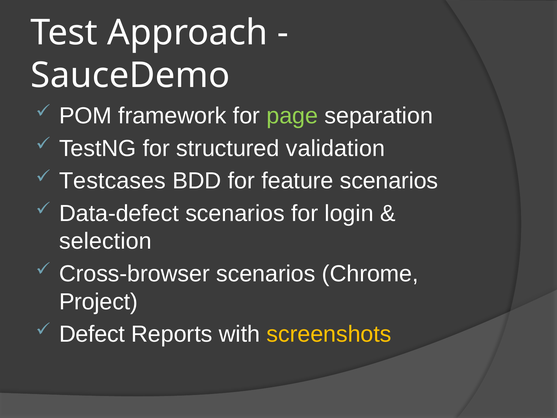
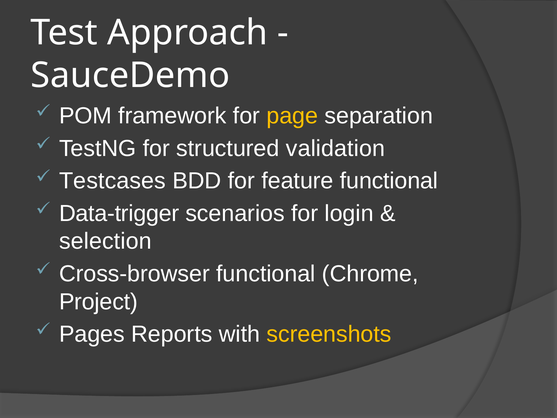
page colour: light green -> yellow (292, 116)
feature scenarios: scenarios -> functional (389, 181)
Data-defect: Data-defect -> Data-trigger (119, 213)
Cross-browser scenarios: scenarios -> functional (266, 274)
Defect: Defect -> Pages (92, 334)
